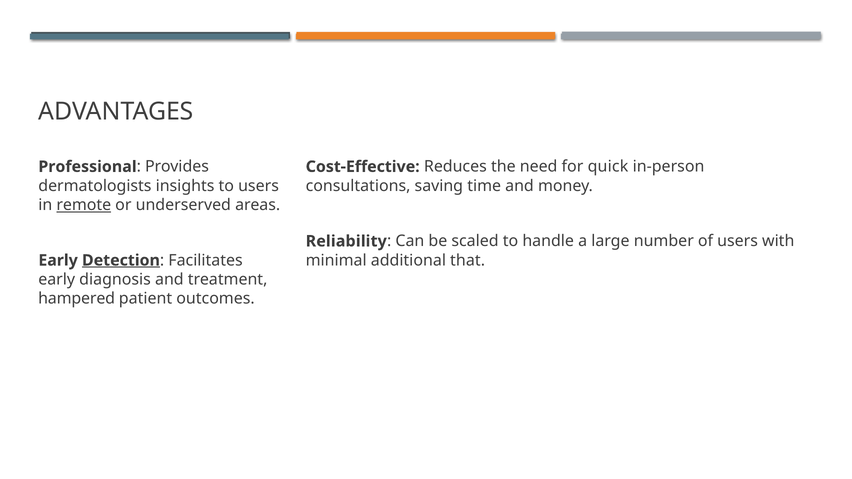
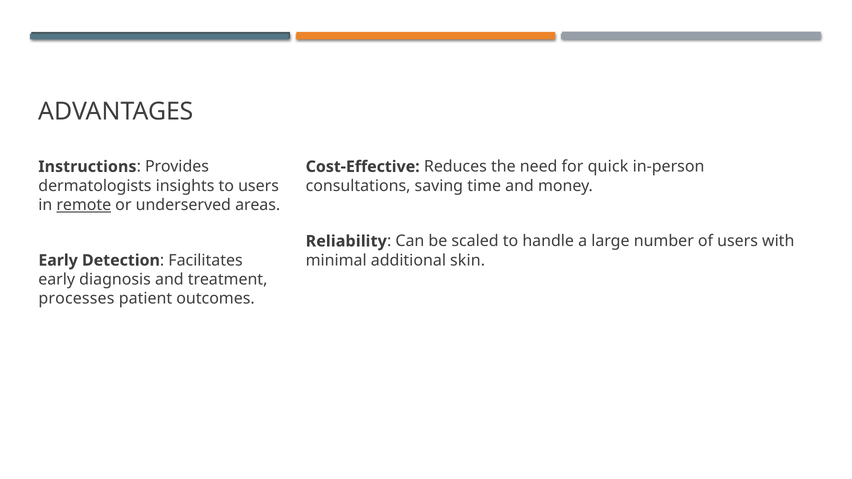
Professional: Professional -> Instructions (87, 167)
that: that -> skin (468, 260)
Detection underline: present -> none (121, 260)
hampered: hampered -> processes (76, 299)
